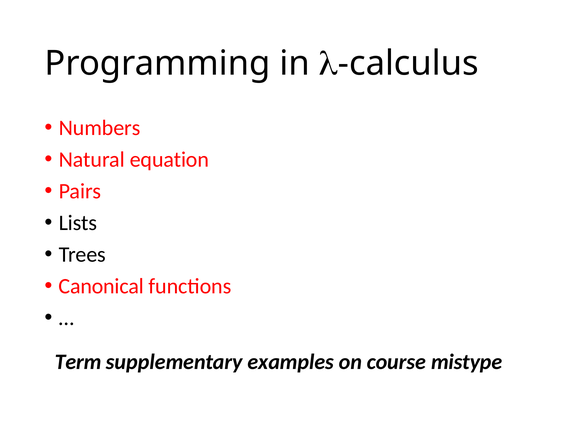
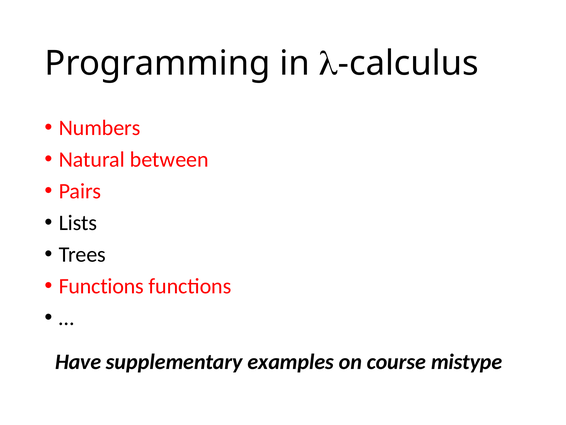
equation: equation -> between (169, 159)
Canonical: Canonical -> Functions (101, 286)
Term: Term -> Have (78, 362)
